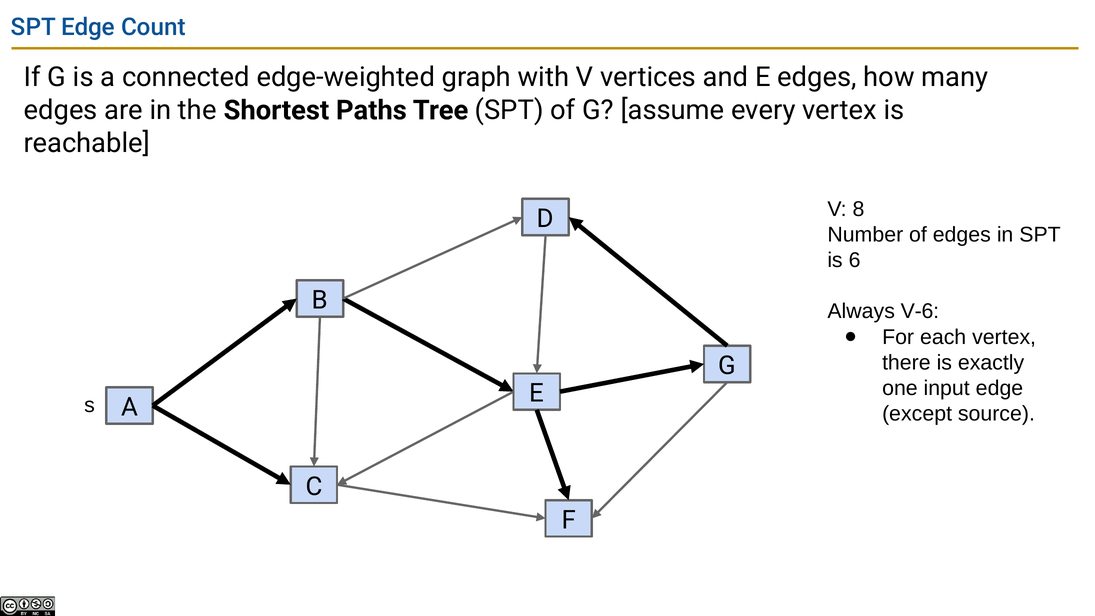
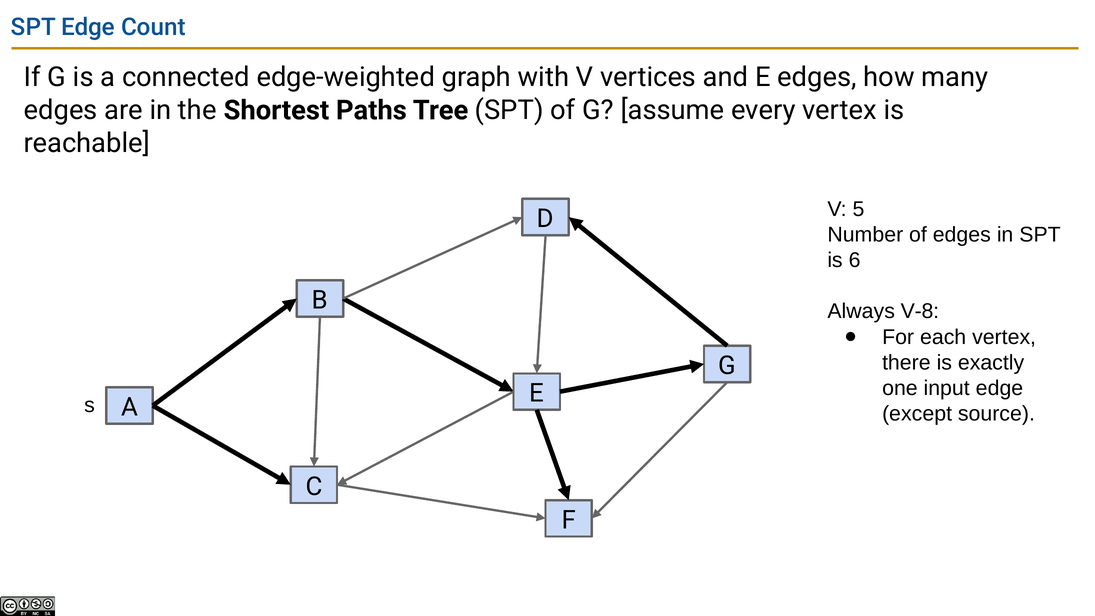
8: 8 -> 5 (858, 209)
V-6: V-6 -> V-8 (920, 311)
